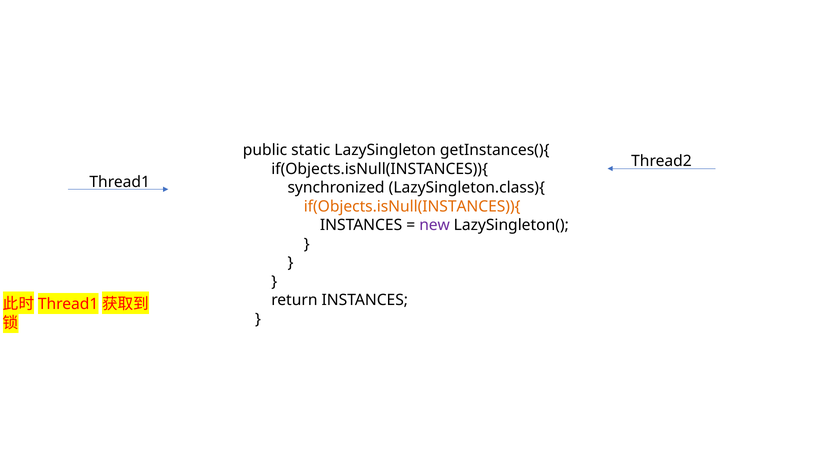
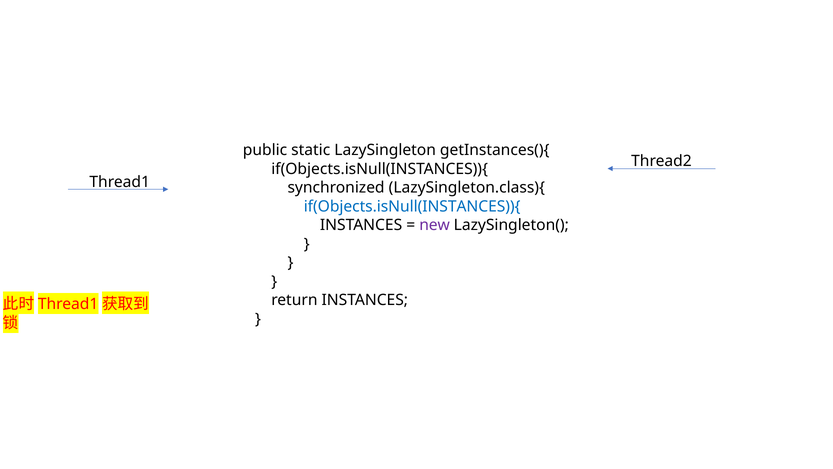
if(Objects.isNull(INSTANCES)){ colour: orange -> blue (412, 206)
